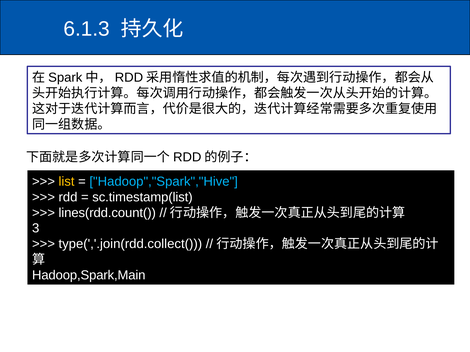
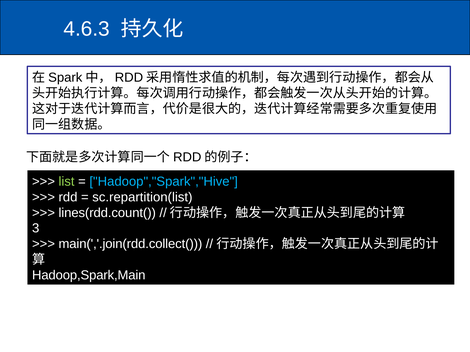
6.1.3: 6.1.3 -> 4.6.3 (87, 29)
list colour: yellow -> light green (67, 182)
sc.timestamp(list: sc.timestamp(list -> sc.repartition(list (142, 197)
type(','.join(rdd.collect(: type(','.join(rdd.collect( -> main(','.join(rdd.collect( (130, 244)
